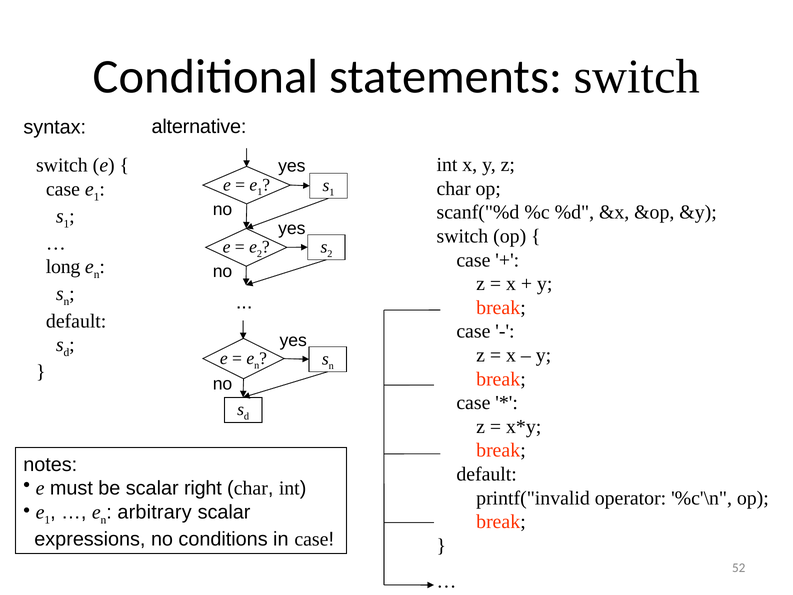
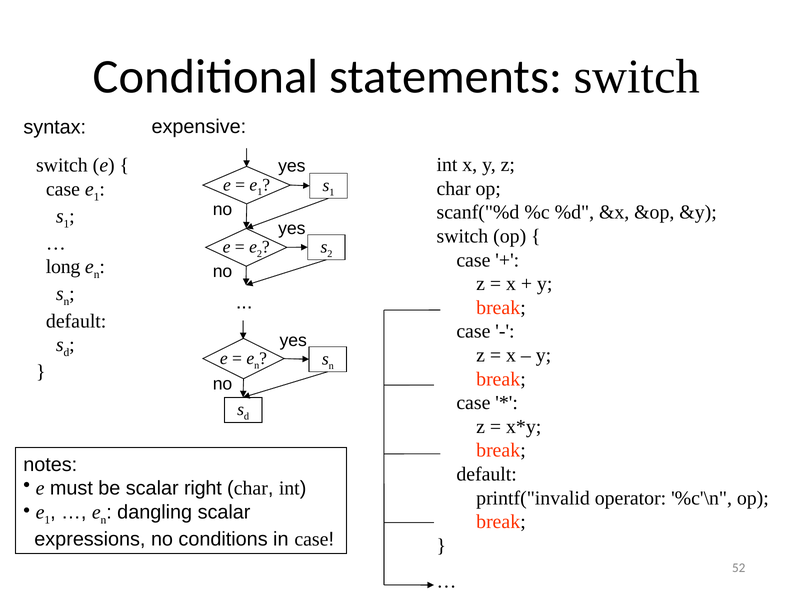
alternative: alternative -> expensive (199, 127)
arbitrary: arbitrary -> dangling (155, 512)
